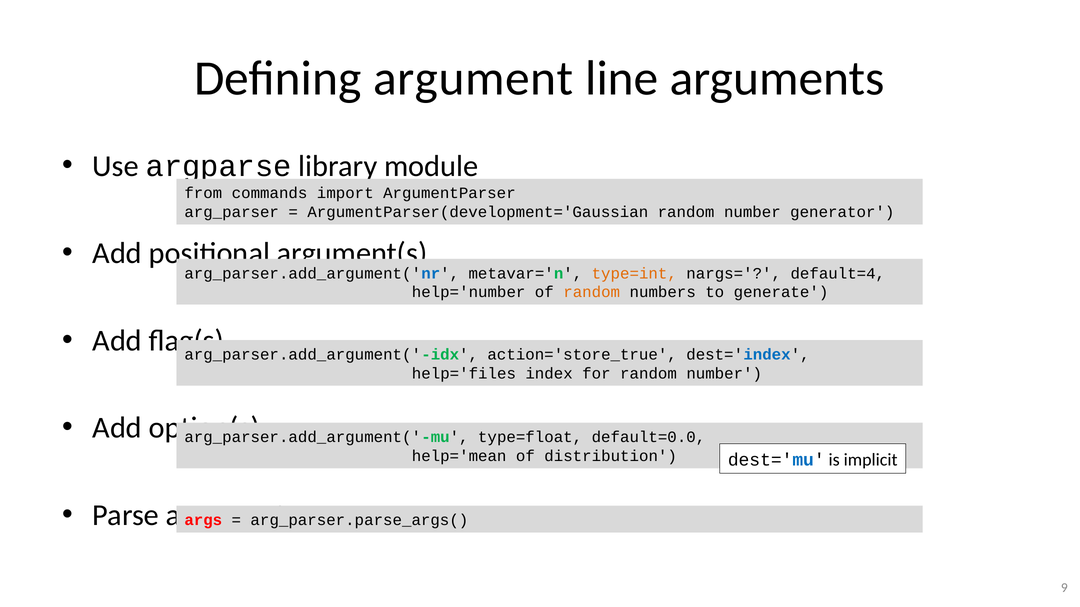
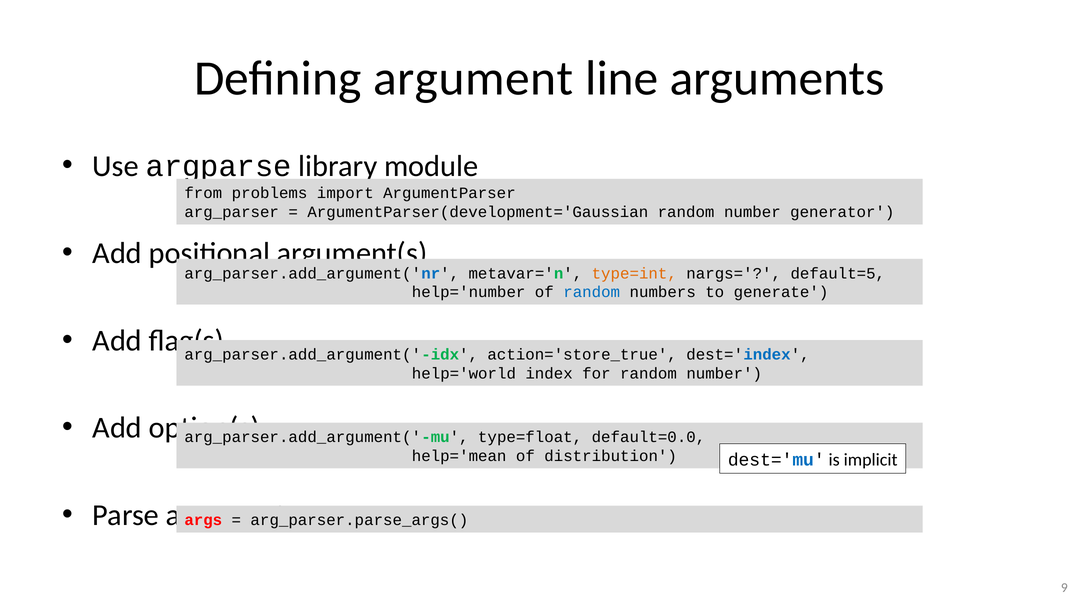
commands: commands -> problems (270, 193)
default=4: default=4 -> default=5 (838, 274)
random colour: orange -> blue (592, 293)
help='files: help='files -> help='world (464, 374)
